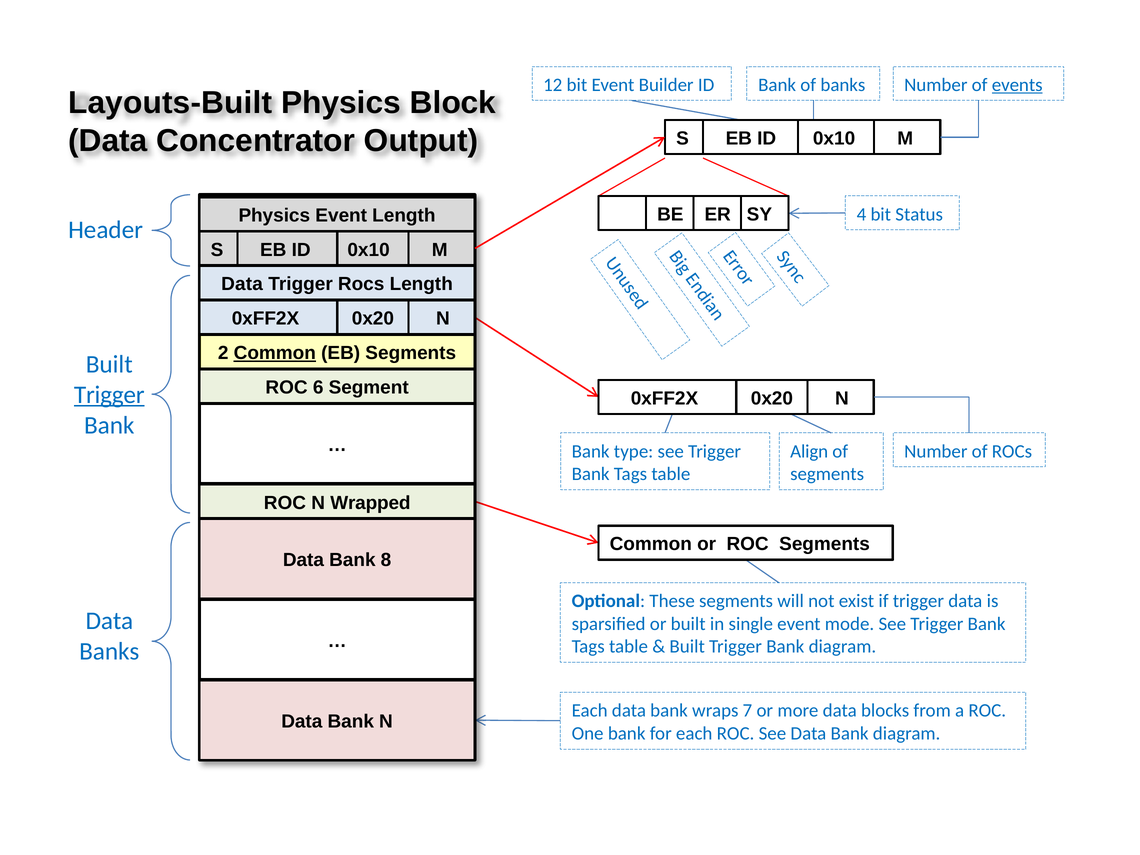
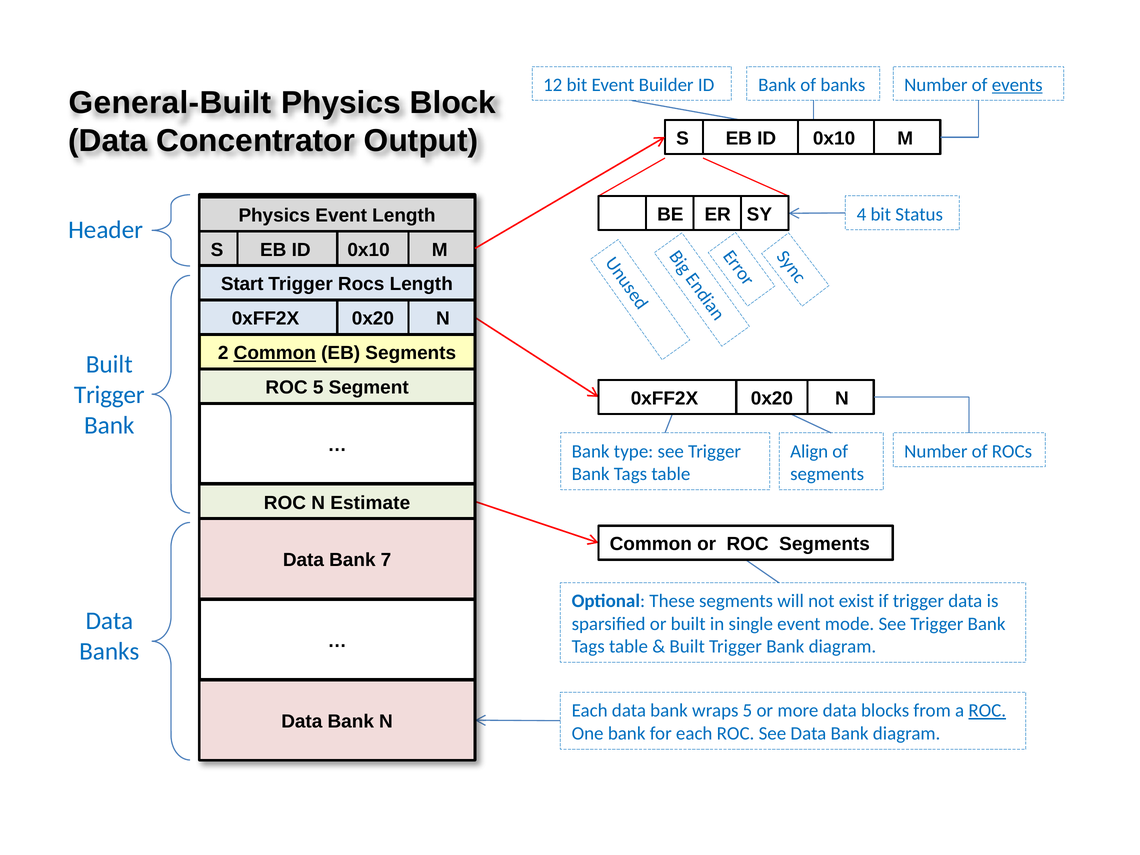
Layouts-Built: Layouts-Built -> General-Built (170, 103)
Data: Data -> Start (242, 284)
ROC 6: 6 -> 5 (318, 388)
Trigger underline: present -> none (109, 395)
Wrapped: Wrapped -> Estimate (370, 503)
8: 8 -> 7 (386, 560)
wraps 7: 7 -> 5 (747, 711)
ROC underline: none -> present (987, 711)
